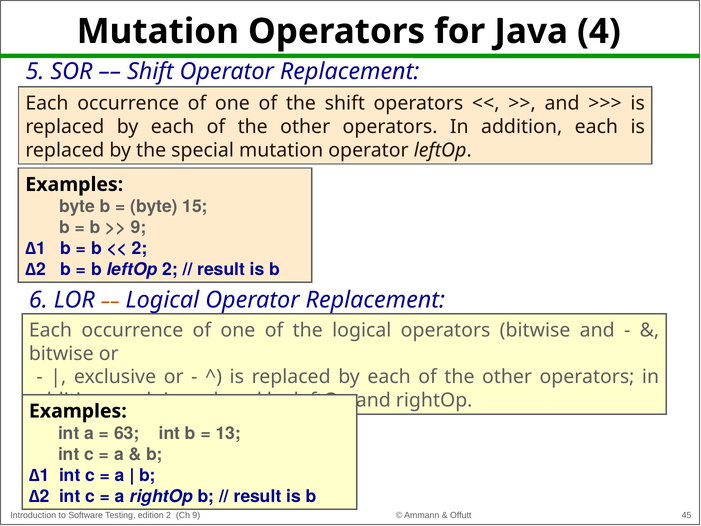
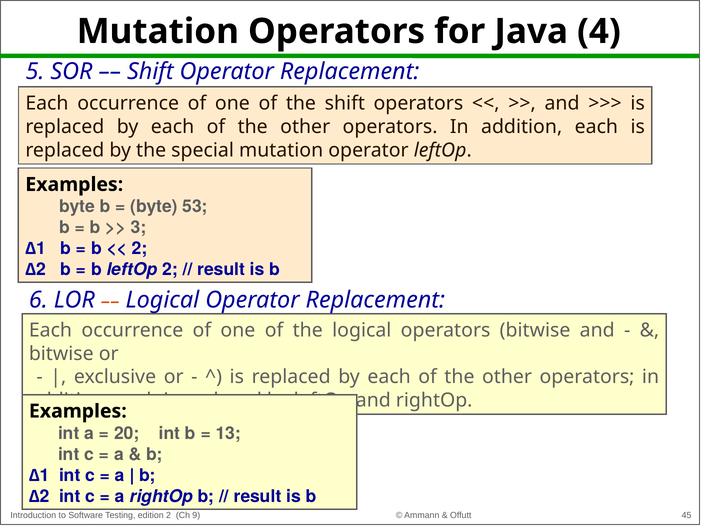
15: 15 -> 53 (195, 206)
9: 9 -> 3 (139, 228)
63: 63 -> 20 (127, 433)
